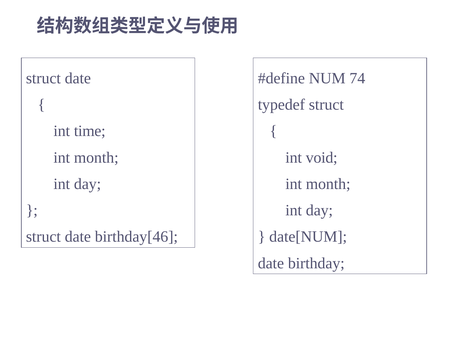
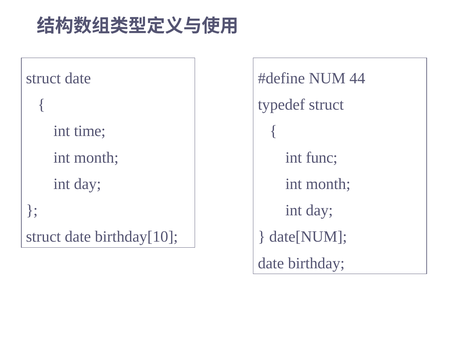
74: 74 -> 44 (357, 78)
void: void -> func (322, 157)
birthday[46: birthday[46 -> birthday[10 (136, 237)
